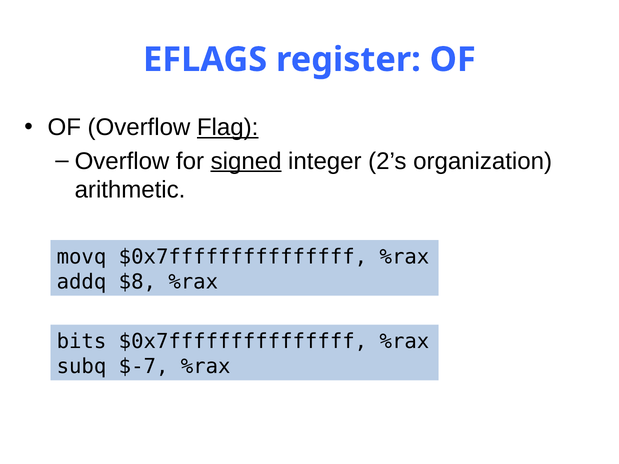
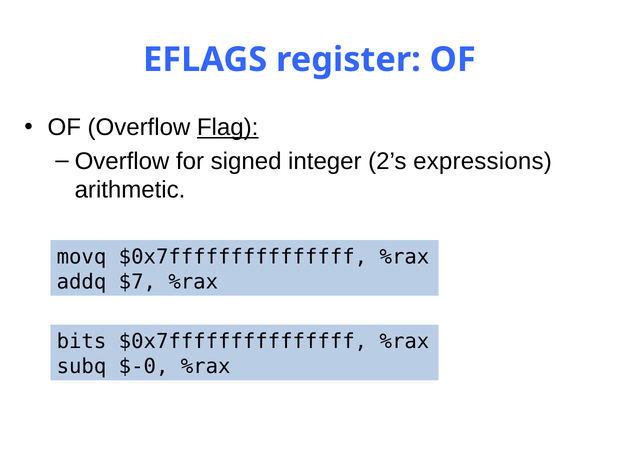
signed underline: present -> none (246, 161)
organization: organization -> expressions (482, 161)
$8: $8 -> $7 (137, 282)
$-7: $-7 -> $-0 (144, 367)
